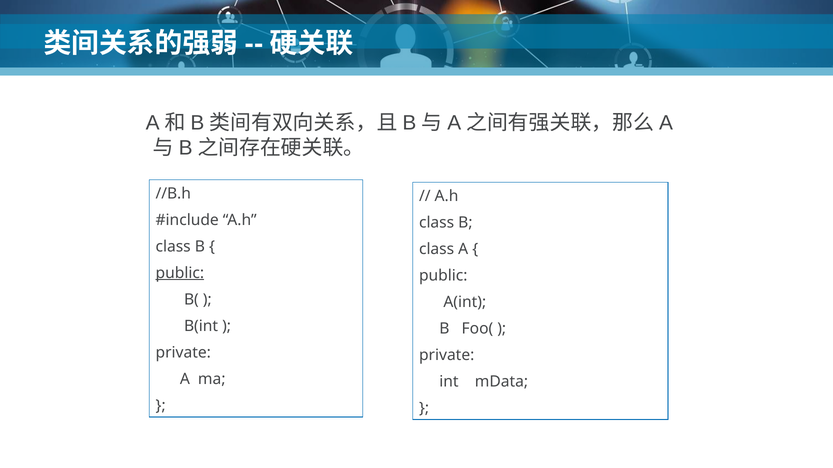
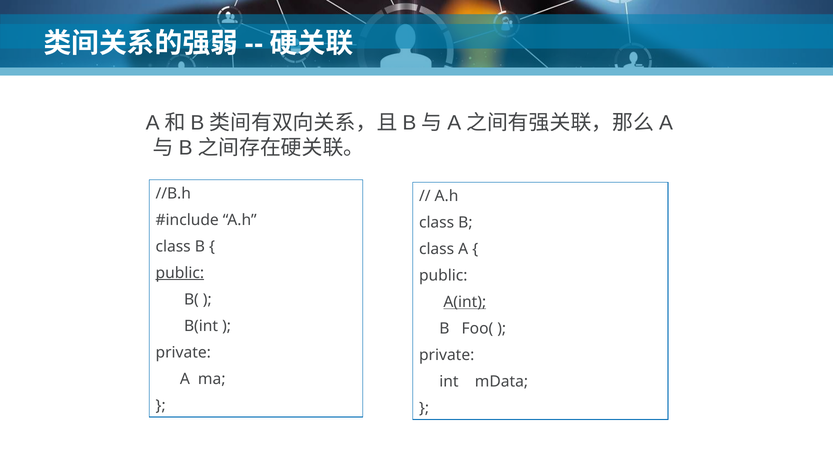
A(int underline: none -> present (465, 302)
